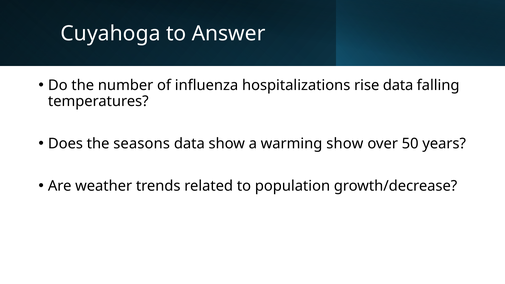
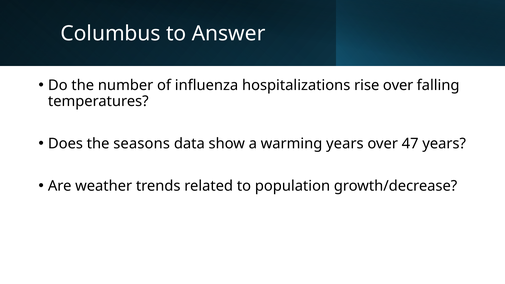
Cuyahoga: Cuyahoga -> Columbus (111, 33)
rise data: data -> over (398, 85)
warming show: show -> years (345, 144)
50: 50 -> 47 (410, 144)
